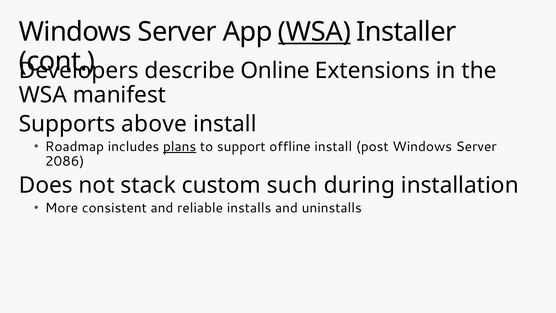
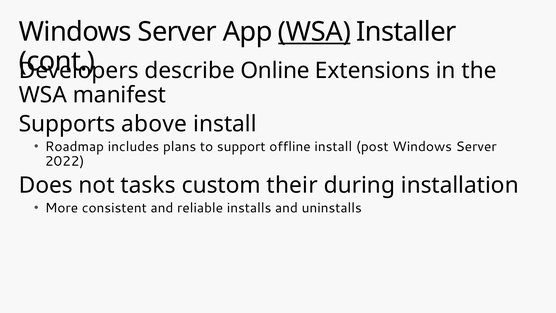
plans underline: present -> none (180, 146)
2086: 2086 -> 2022 (65, 161)
stack: stack -> tasks (148, 185)
such: such -> their (292, 185)
